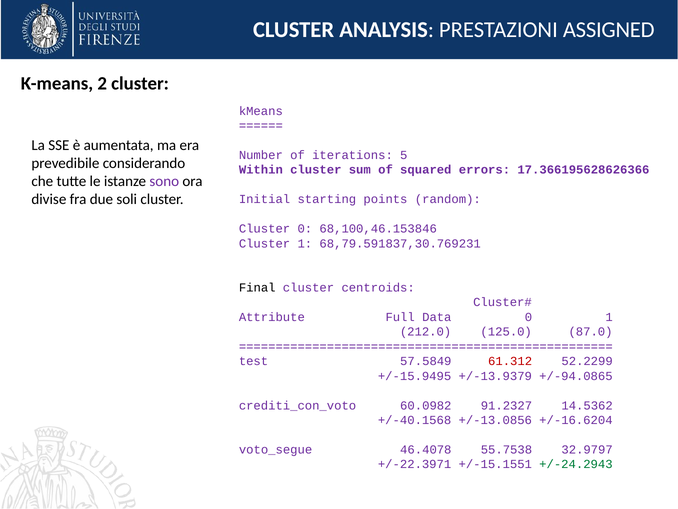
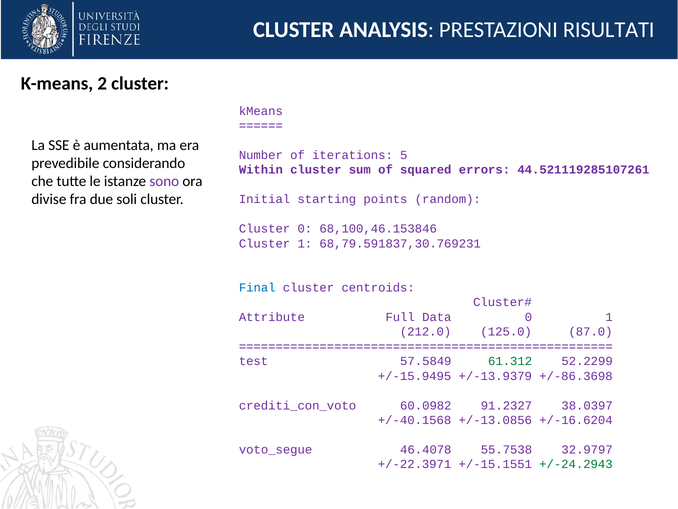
ASSIGNED: ASSIGNED -> RISULTATI (609, 30)
17.366195628626366: 17.366195628626366 -> 44.521119285107261 (583, 170)
Final colour: black -> blue (257, 287)
61.312 colour: red -> green (510, 361)
+/-94.0865: +/-94.0865 -> +/-86.3698 (576, 376)
14.5362: 14.5362 -> 38.0397 (587, 405)
